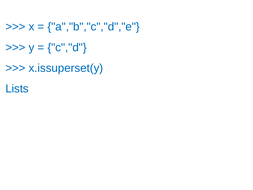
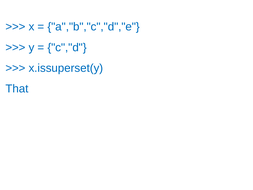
Lists: Lists -> That (17, 89)
